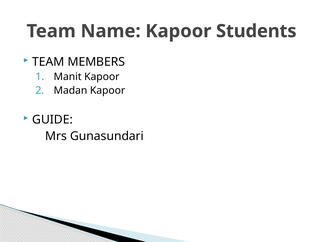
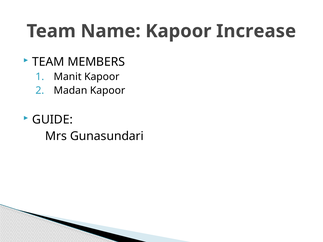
Students: Students -> Increase (256, 31)
